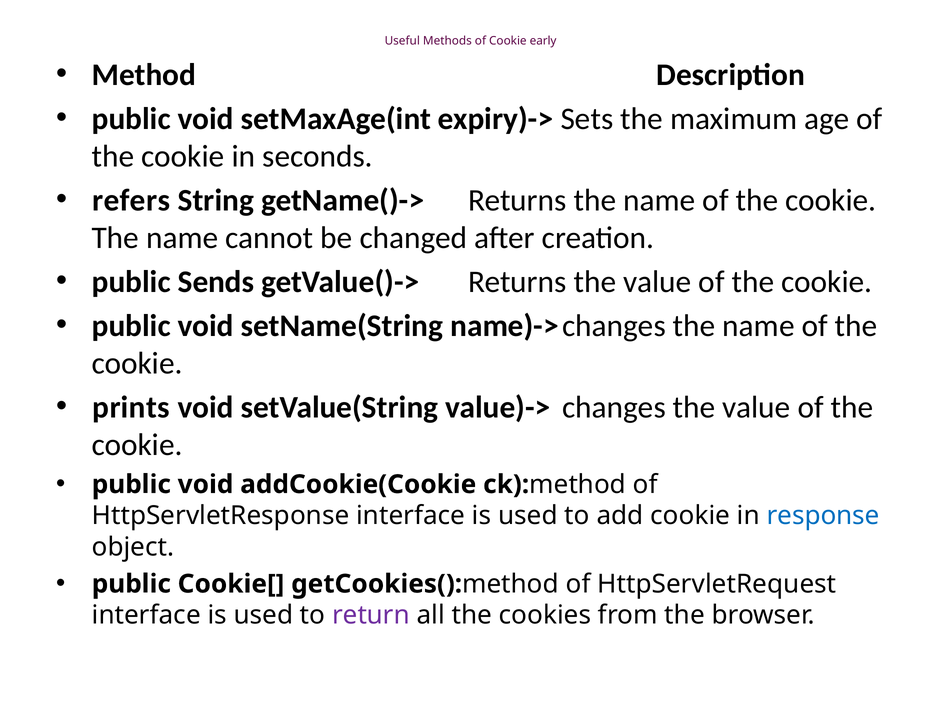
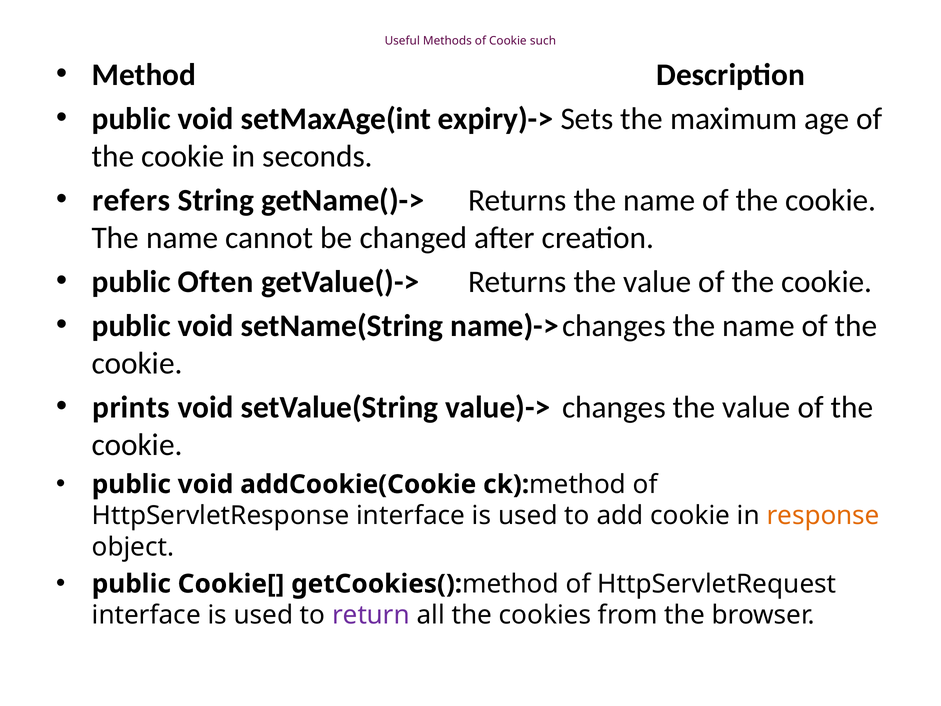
early: early -> such (543, 41)
Sends: Sends -> Often (216, 282)
response colour: blue -> orange (823, 516)
